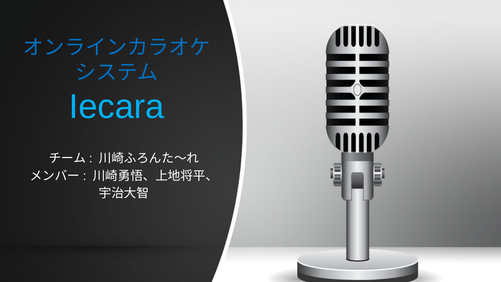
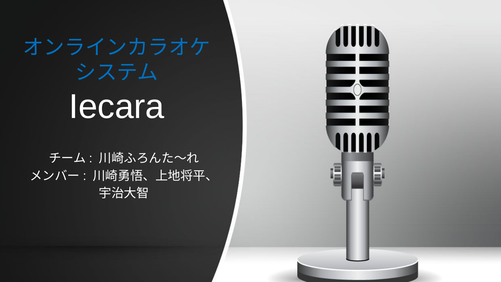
Iecara colour: light blue -> white (117, 107)
